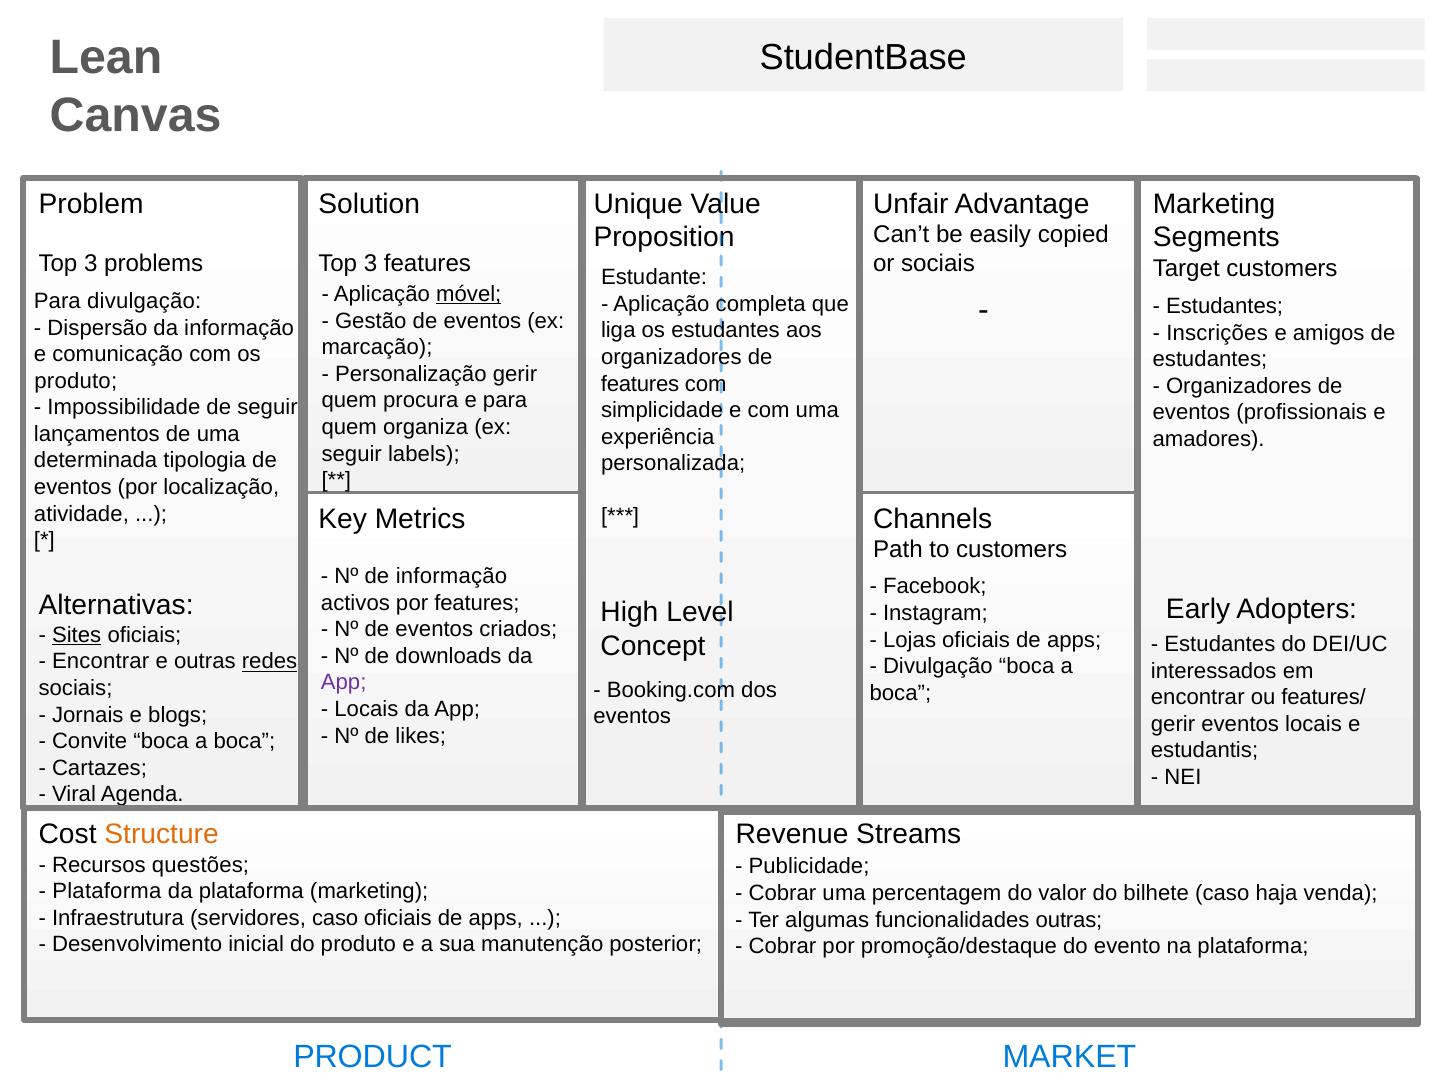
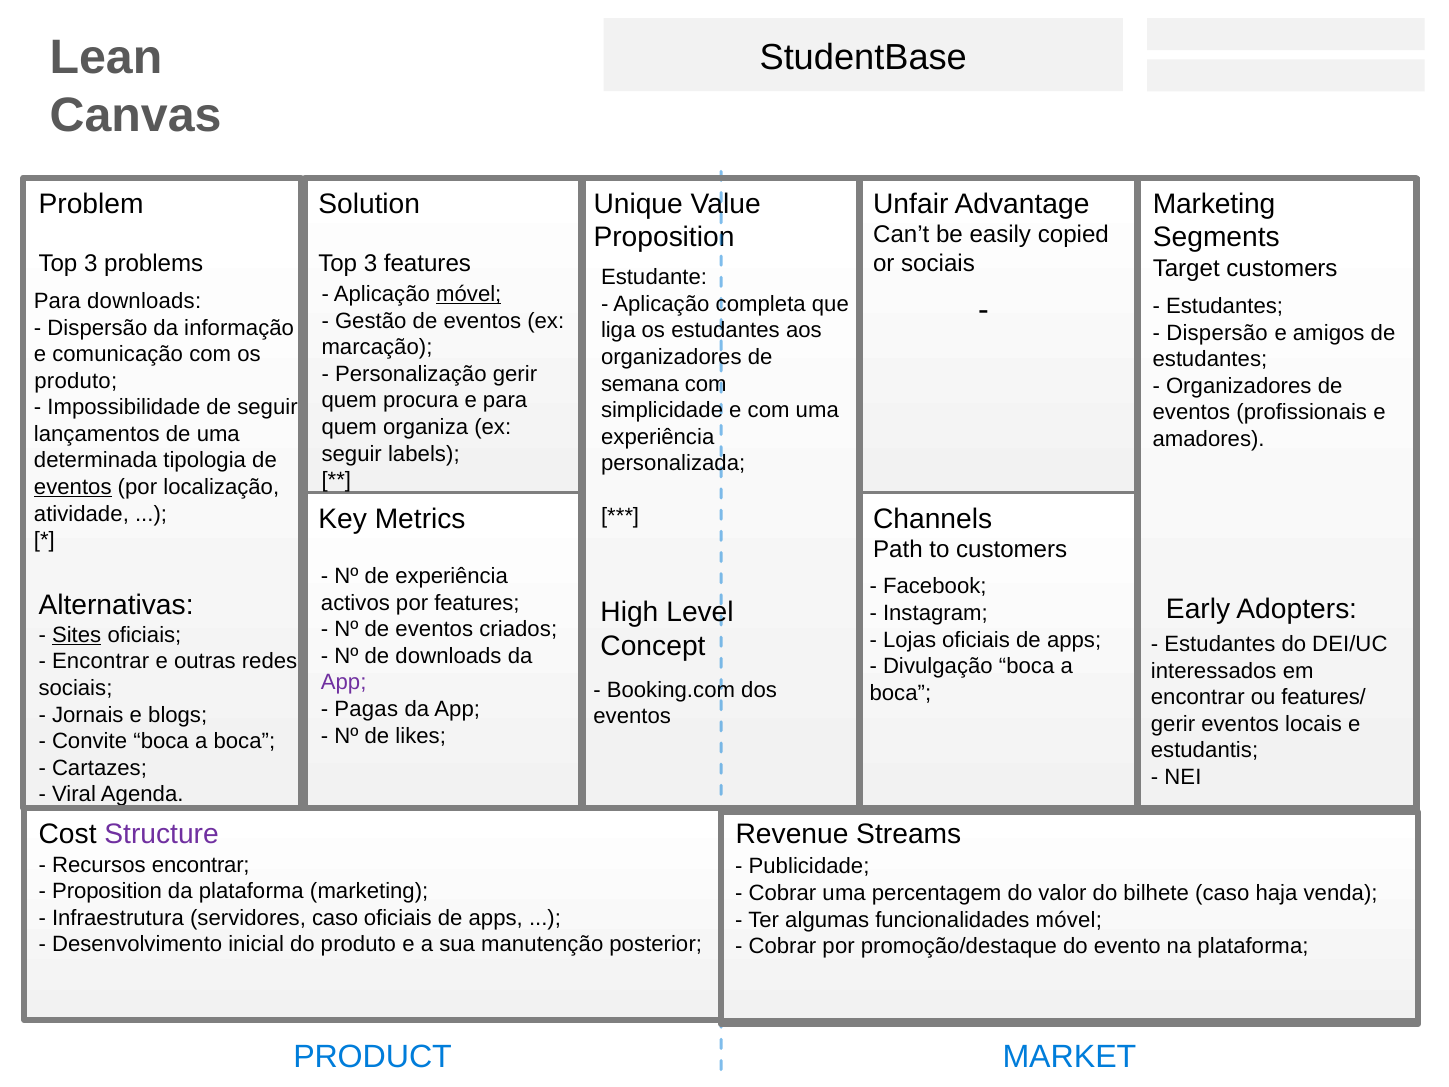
Para divulgação: divulgação -> downloads (144, 301)
Inscrições: Inscrições -> Dispersão (1217, 333)
features: features -> semana (640, 384)
eventos underline: none -> present (73, 487)
de informação: informação -> experiência (452, 576)
redes underline: present -> none (270, 662)
Locais: Locais -> Pagas (366, 709)
Structure colour: orange -> purple (162, 834)
Recursos questões: questões -> encontrar (201, 865)
Plataforma: Plataforma -> Proposition (107, 891)
funcionalidades outras: outras -> móvel (1069, 920)
